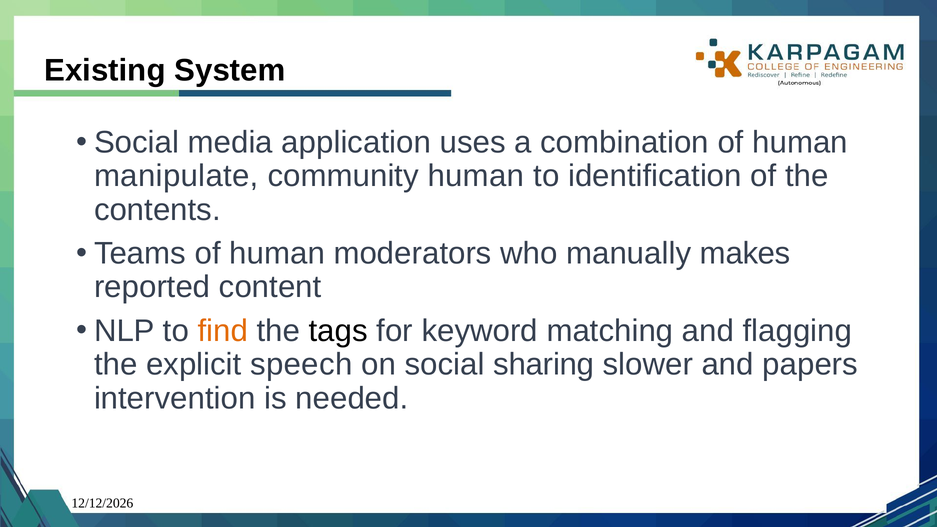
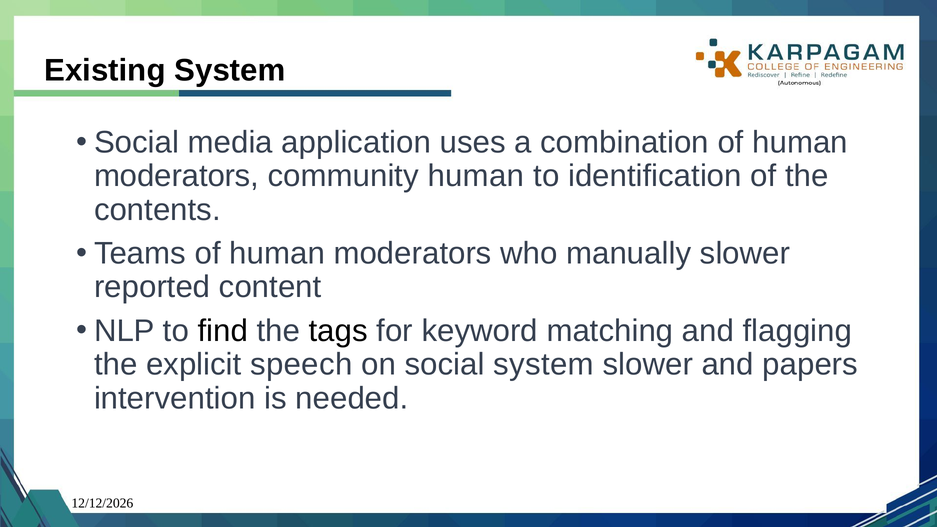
manipulate: manipulate -> moderators (177, 176)
manually makes: makes -> slower (745, 253)
find colour: orange -> black (223, 331)
social sharing: sharing -> system (544, 364)
